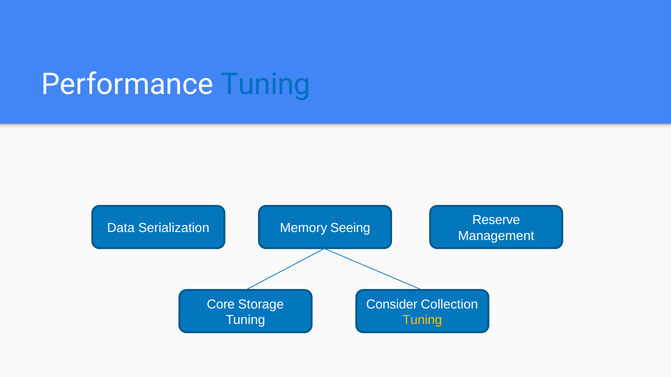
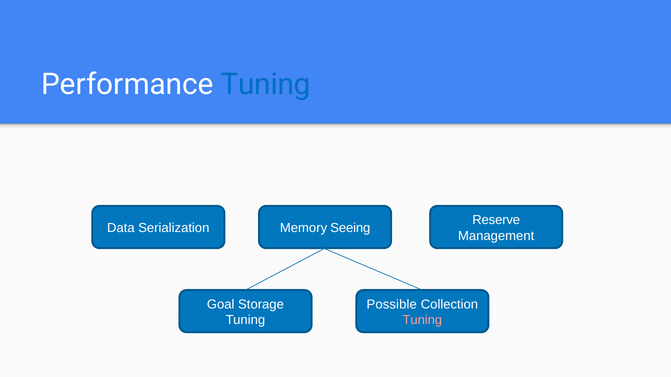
Core: Core -> Goal (221, 305)
Consider: Consider -> Possible (392, 305)
Tuning colour: yellow -> pink (422, 320)
